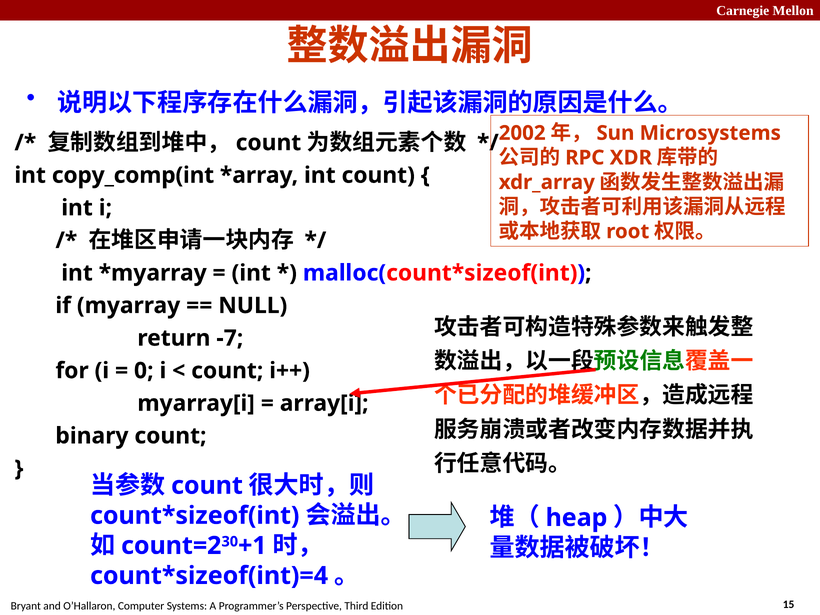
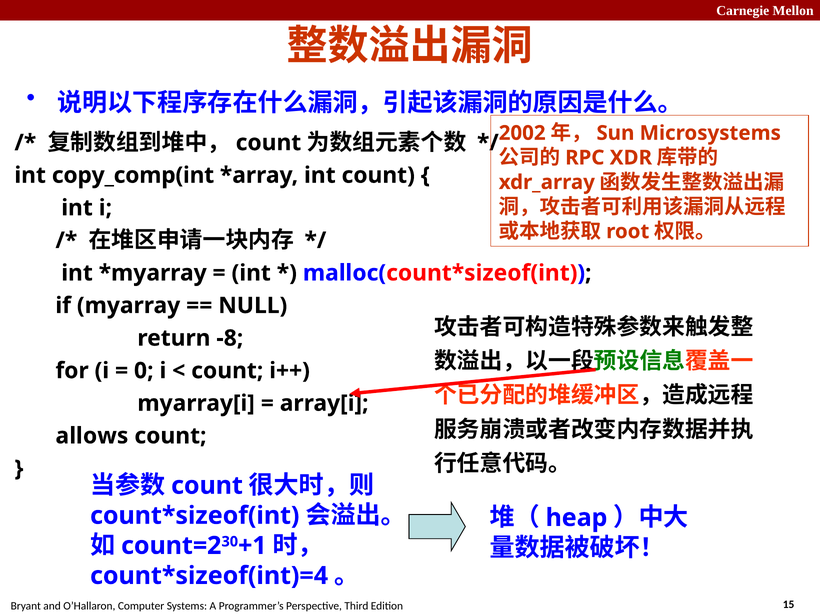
-7: -7 -> -8 (230, 338)
binary: binary -> allows (92, 436)
